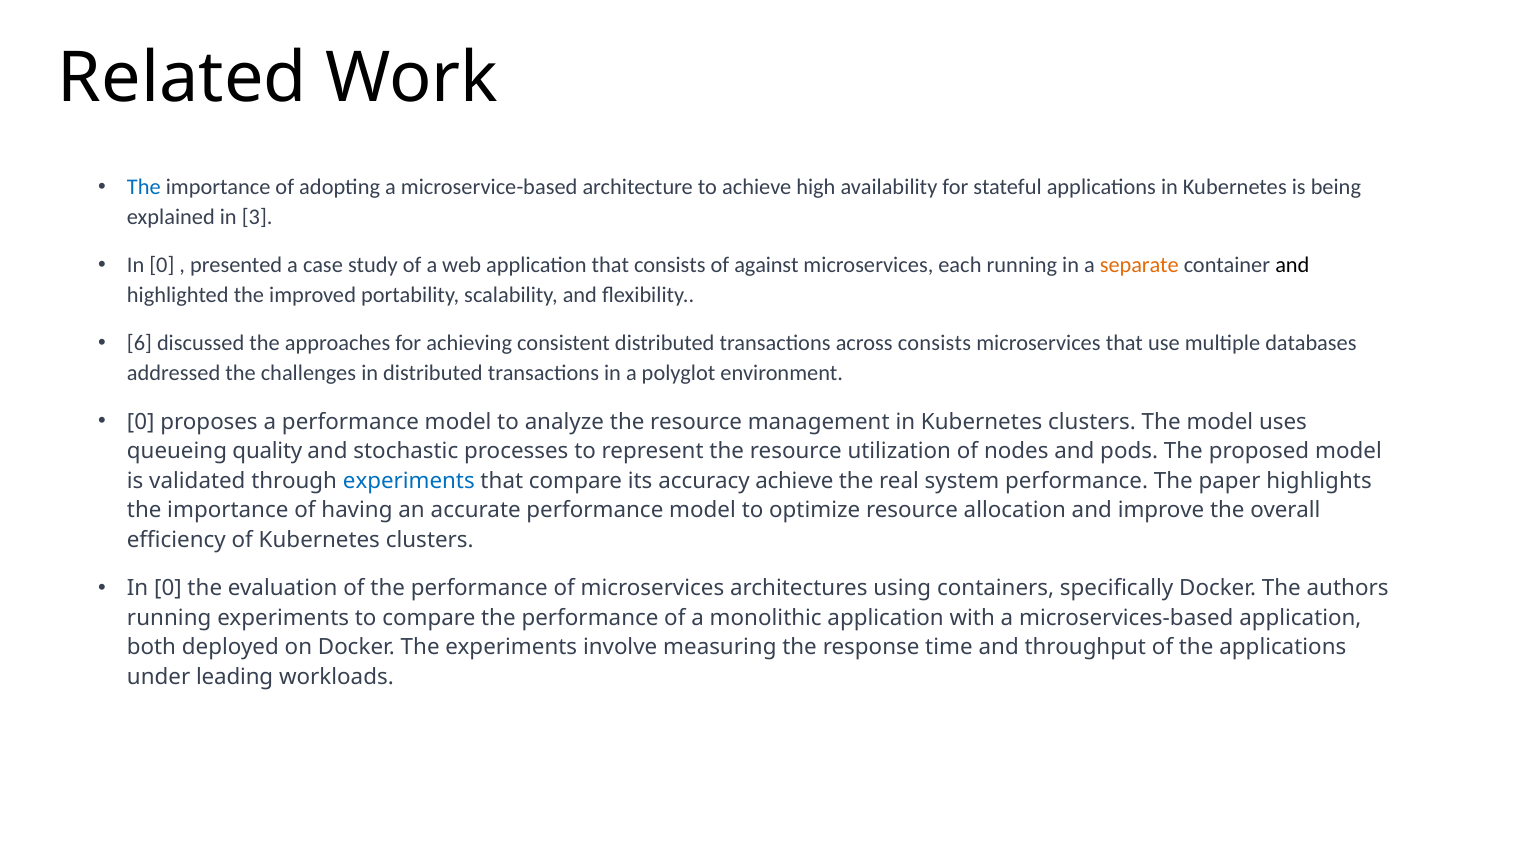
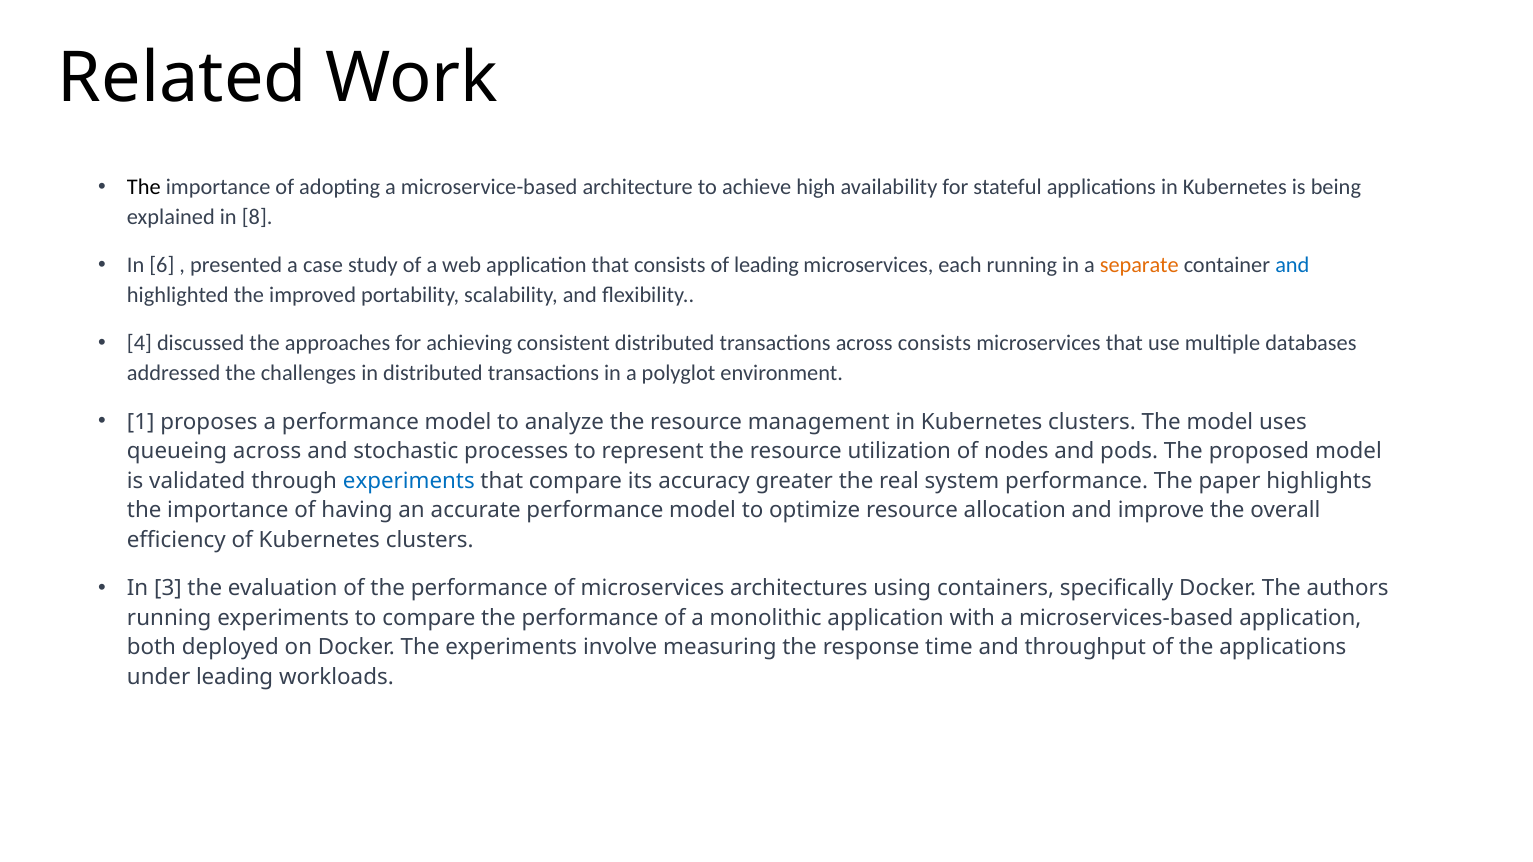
The colour: blue -> black (144, 187)
3: 3 -> 8 (257, 217)
0: 0 -> 6 (162, 265)
of against: against -> leading (766, 265)
and colour: black -> blue (1292, 265)
6: 6 -> 4 (139, 344)
0: 0 -> 1 (141, 422)
queueing quality: quality -> across (267, 451)
accuracy achieve: achieve -> greater (794, 481)
0: 0 -> 3 (168, 589)
